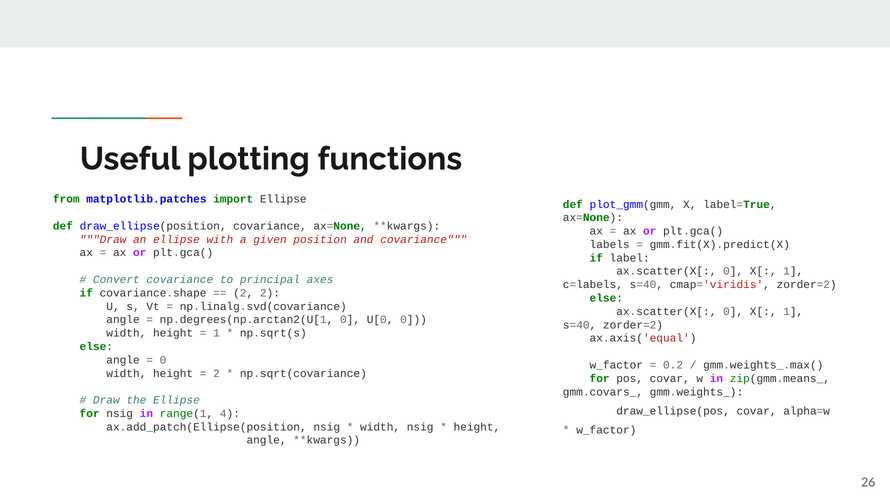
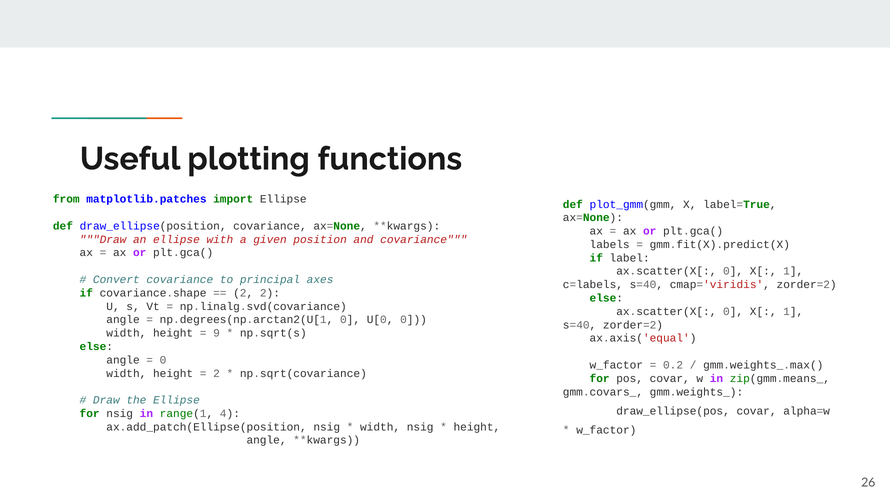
1: 1 -> 9 (216, 333)
